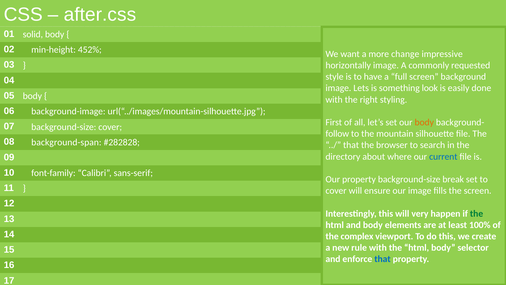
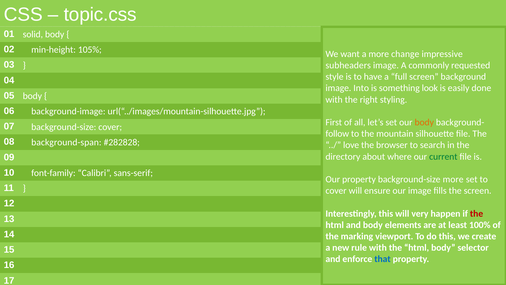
after.css: after.css -> topic.css (100, 15)
452%: 452% -> 105% (90, 50)
horizontally: horizontally -> subheaders (348, 65)
Lets: Lets -> Into (361, 88)
that: that -> love (351, 145)
current colour: blue -> green (443, 156)
background-size break: break -> more (453, 179)
the colour: green -> red (477, 213)
complex: complex -> marking (357, 236)
